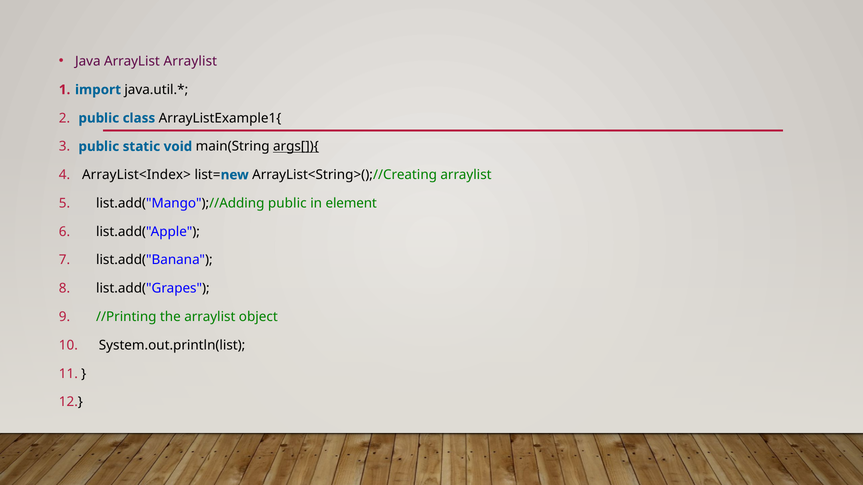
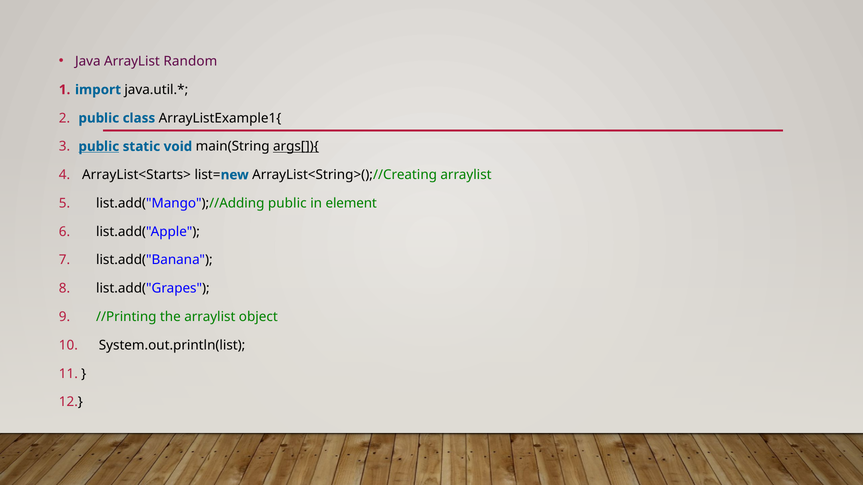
ArrayList Arraylist: Arraylist -> Random (190, 61)
public underline: none -> present (99, 147)
ArrayList<Index>: ArrayList<Index> -> ArrayList<Starts> (136, 175)
